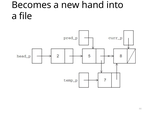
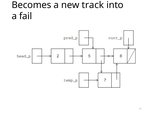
hand: hand -> track (93, 5)
file: file -> fail (26, 16)
